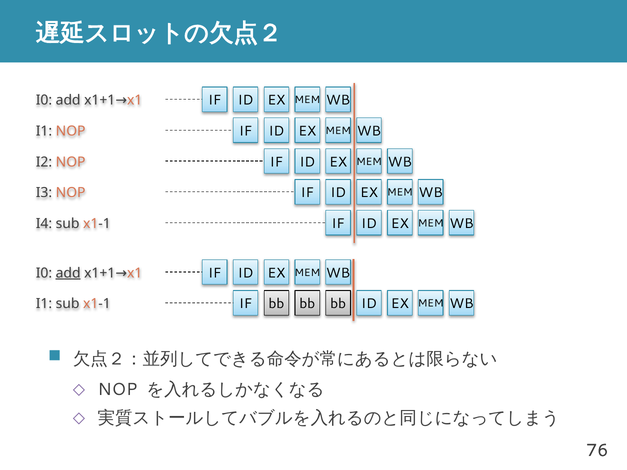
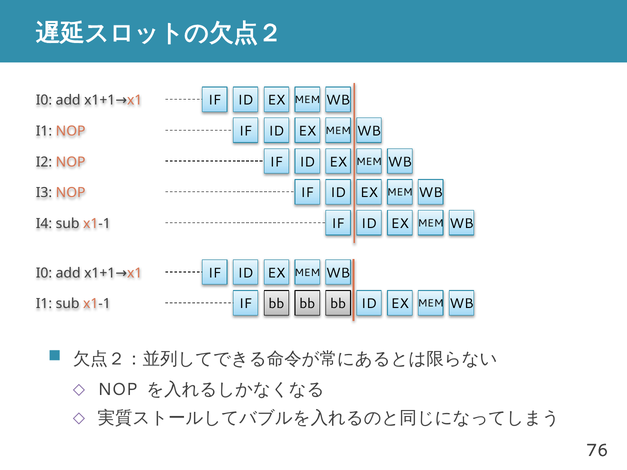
add underline: present -> none (68, 273)
